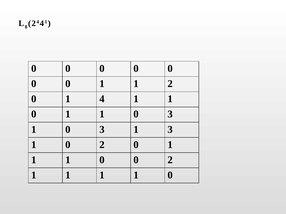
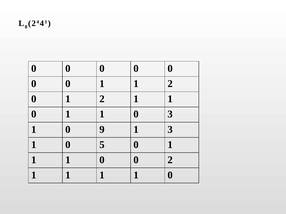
0 1 4: 4 -> 2 (102, 99)
3: 3 -> 9 (102, 130)
1 0 2: 2 -> 5 (102, 145)
